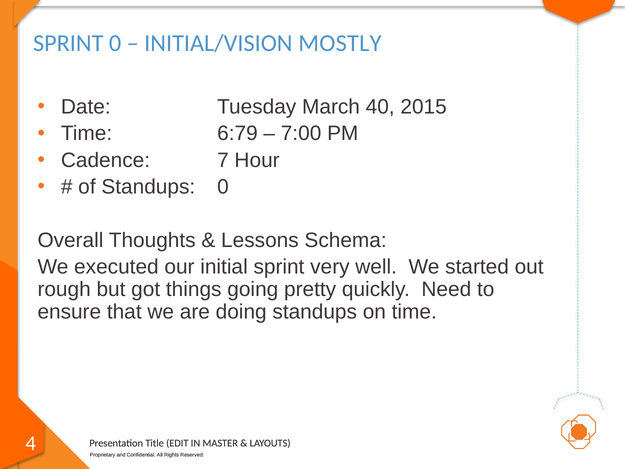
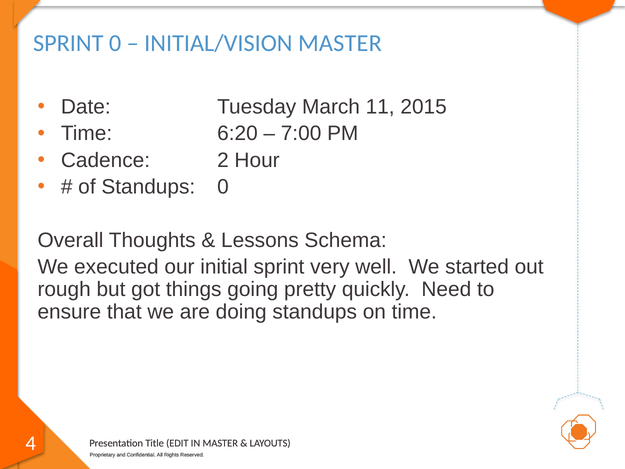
INITIAL/VISION MOSTLY: MOSTLY -> MASTER (340, 43)
40: 40 -> 11 (380, 107)
6:79: 6:79 -> 6:20 (237, 134)
7: 7 -> 2 (223, 160)
